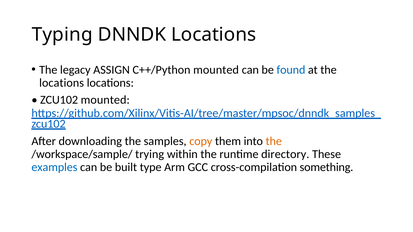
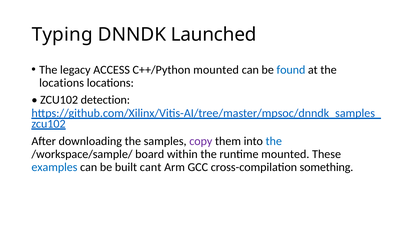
DNNDK Locations: Locations -> Launched (214, 35)
ASSIGN: ASSIGN -> ACCESS (112, 70)
ZCU102 mounted: mounted -> detection (105, 100)
copy colour: orange -> purple (201, 141)
the colour: orange -> blue (274, 141)
trying: trying -> board (150, 154)
runtime directory: directory -> mounted (285, 154)
type: type -> cant (151, 167)
